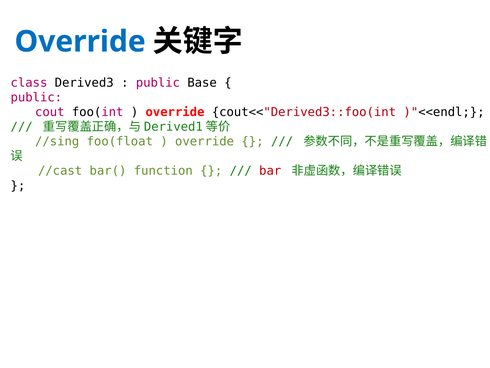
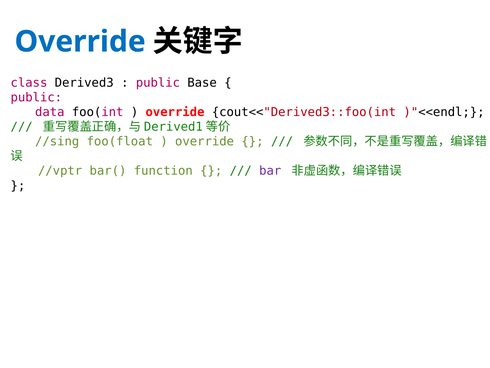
cout: cout -> data (50, 112)
//cast: //cast -> //vptr (60, 171)
bar colour: red -> purple (270, 171)
